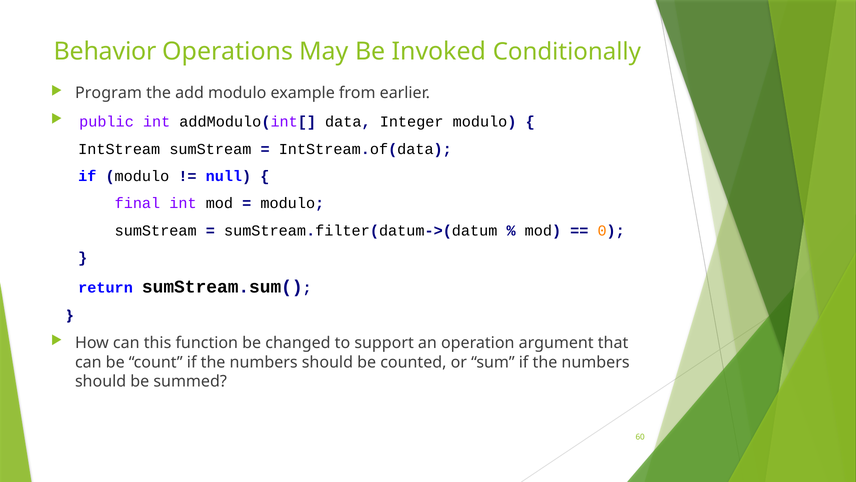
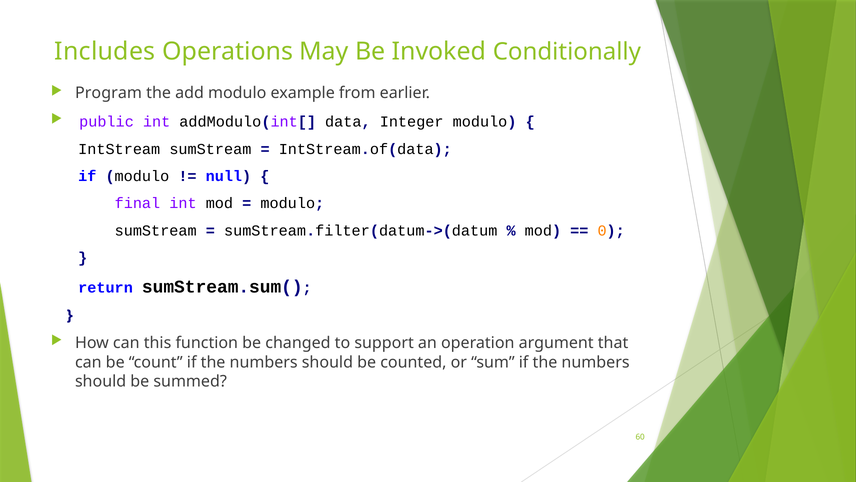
Behavior: Behavior -> Includes (105, 51)
